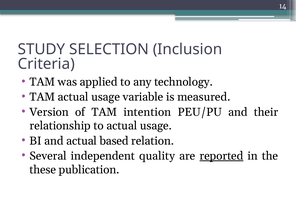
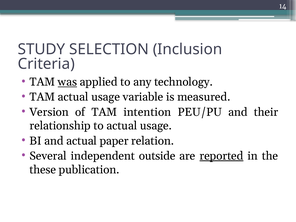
was underline: none -> present (67, 82)
based: based -> paper (114, 141)
quality: quality -> outside (157, 156)
